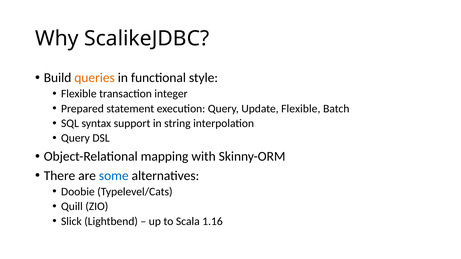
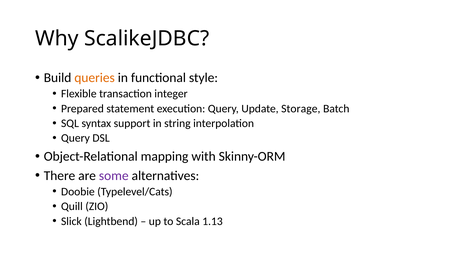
Update Flexible: Flexible -> Storage (301, 109)
some colour: blue -> purple (114, 176)
1.16: 1.16 -> 1.13 (213, 222)
